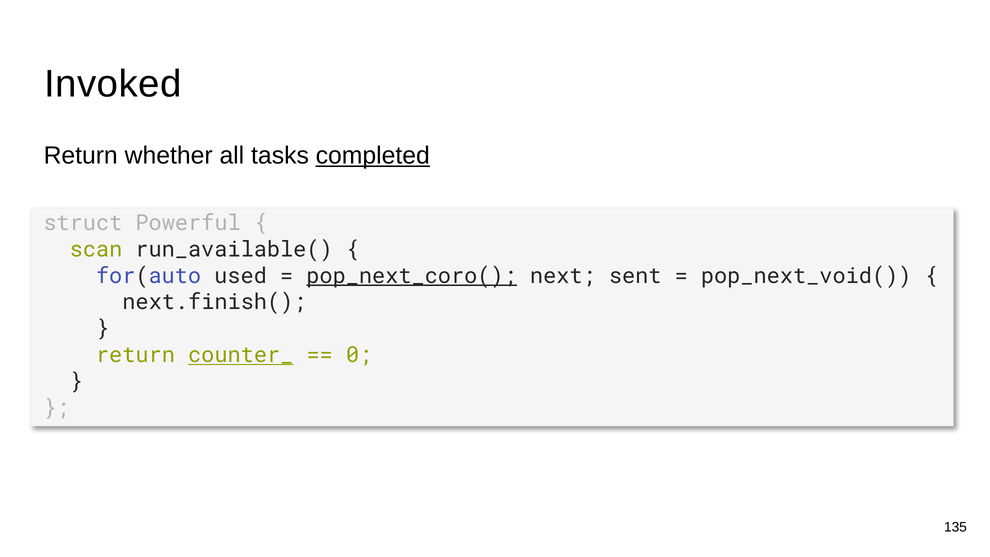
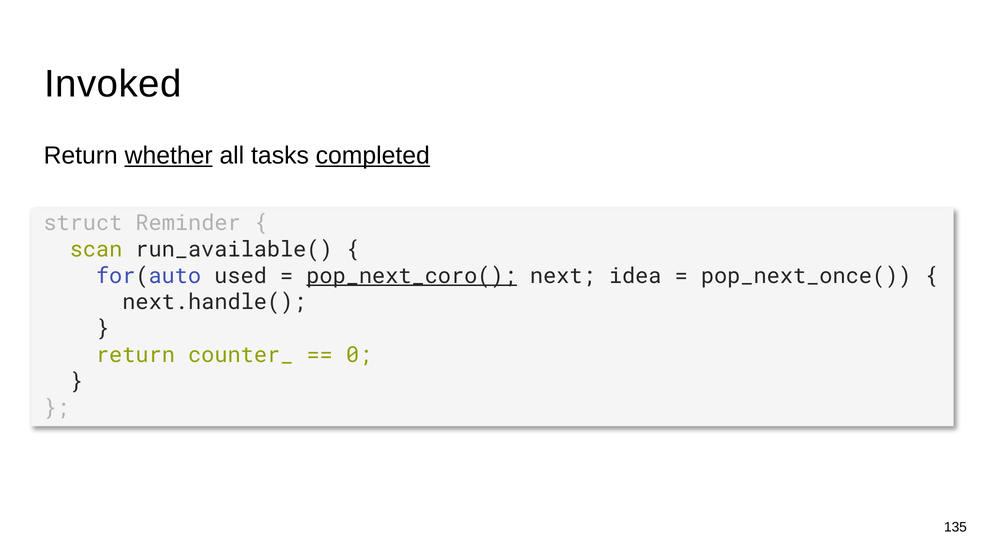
whether underline: none -> present (169, 156)
Powerful: Powerful -> Reminder (188, 223)
sent: sent -> idea (635, 276)
pop_next_void(: pop_next_void( -> pop_next_once( (806, 276)
next.finish(: next.finish( -> next.handle( (214, 302)
counter_ underline: present -> none (241, 355)
